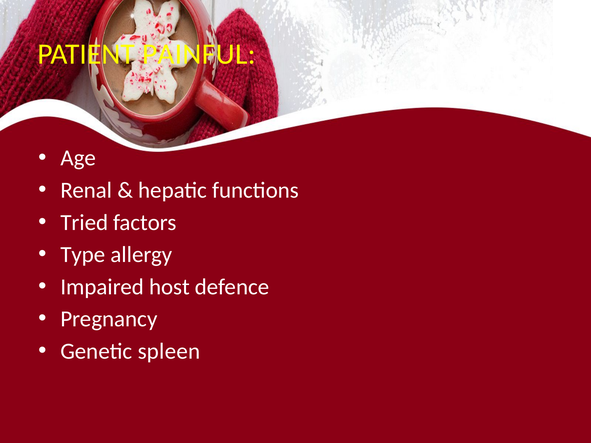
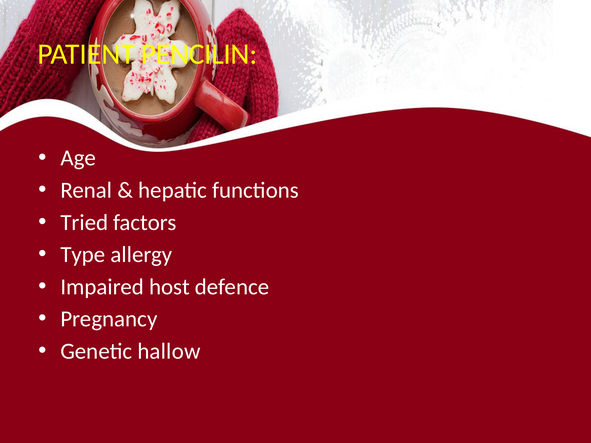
PAINFUL: PAINFUL -> PENCILIN (199, 54)
spleen: spleen -> hallow (169, 351)
